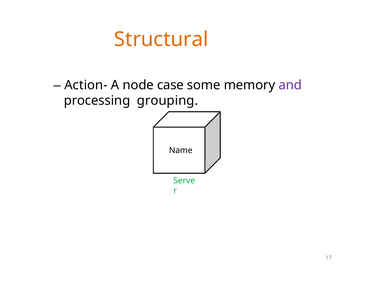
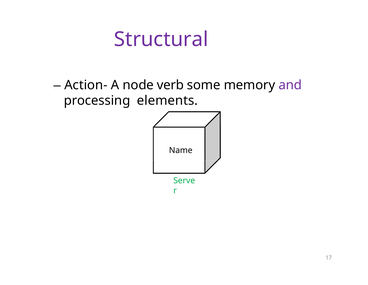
Structural colour: orange -> purple (161, 39)
case: case -> verb (170, 85)
grouping: grouping -> elements (167, 100)
